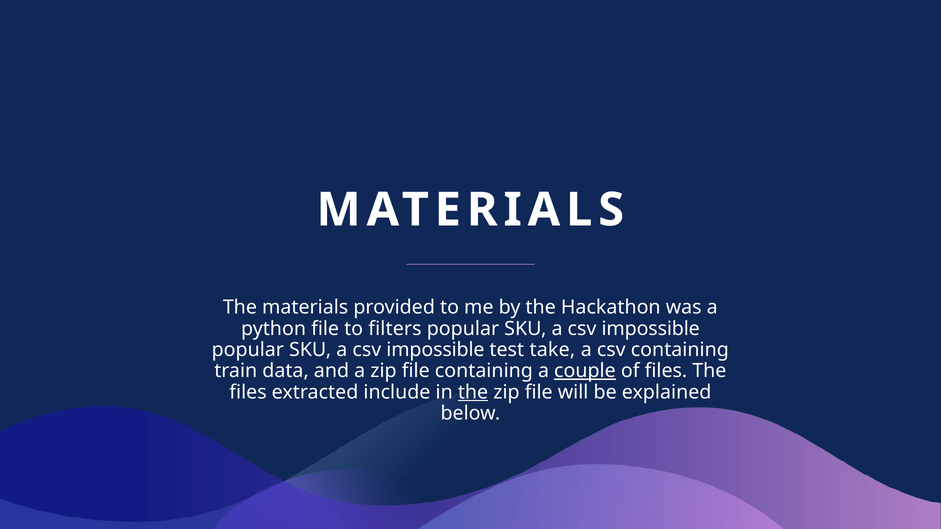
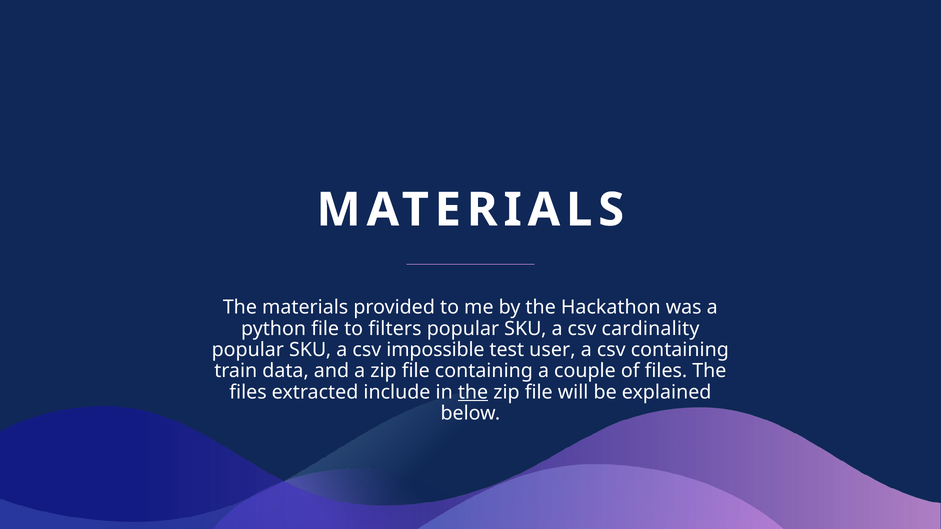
impossible: impossible -> cardinality (650, 329)
take: take -> user (552, 350)
couple underline: present -> none (585, 371)
